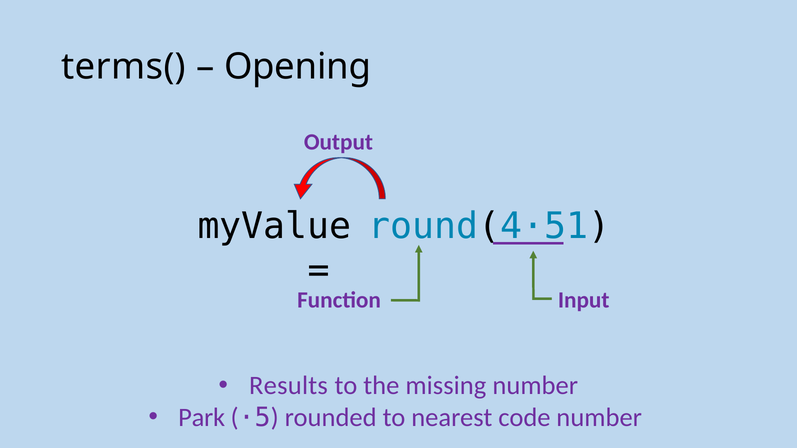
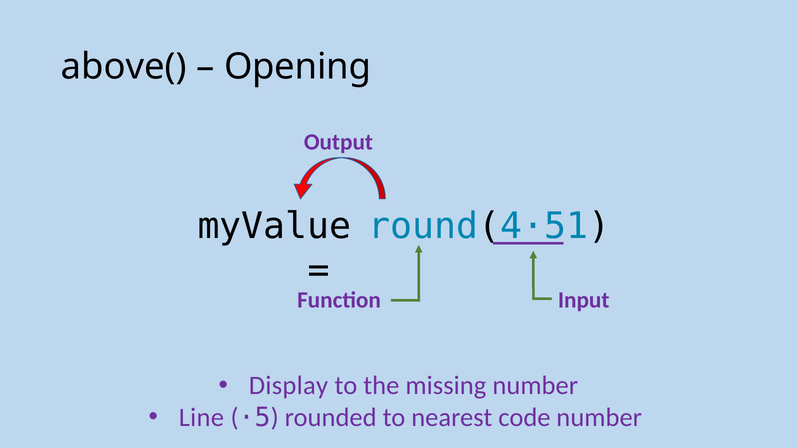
terms(: terms( -> above( (124, 67)
Results: Results -> Display (288, 386)
Park: Park -> Line (201, 418)
